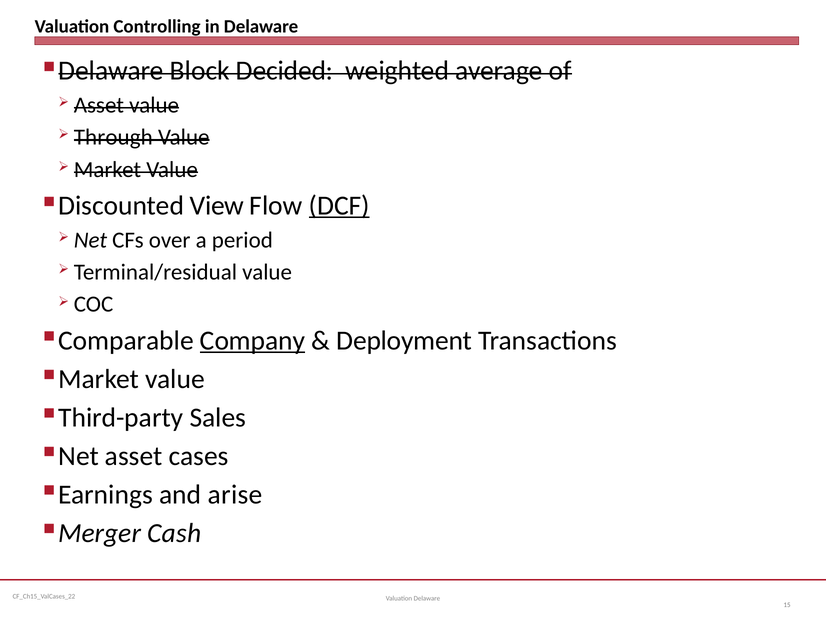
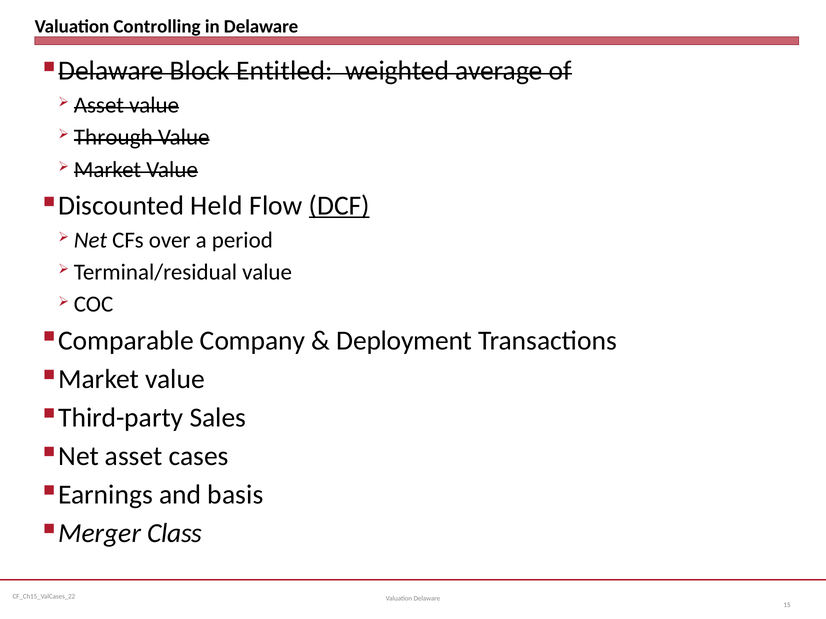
Decided: Decided -> Entitled (284, 71)
View: View -> Held (217, 206)
Company underline: present -> none (253, 341)
arise: arise -> basis (235, 495)
Cash: Cash -> Class (175, 533)
